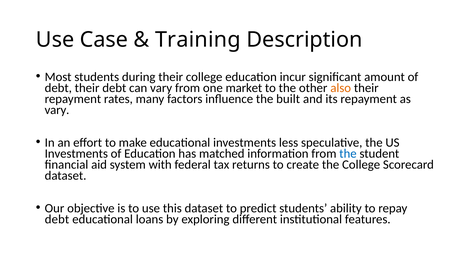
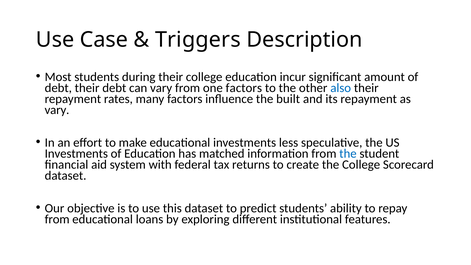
Training: Training -> Triggers (198, 40)
one market: market -> factors (244, 88)
also colour: orange -> blue (341, 88)
debt: debt -> from (57, 219)
